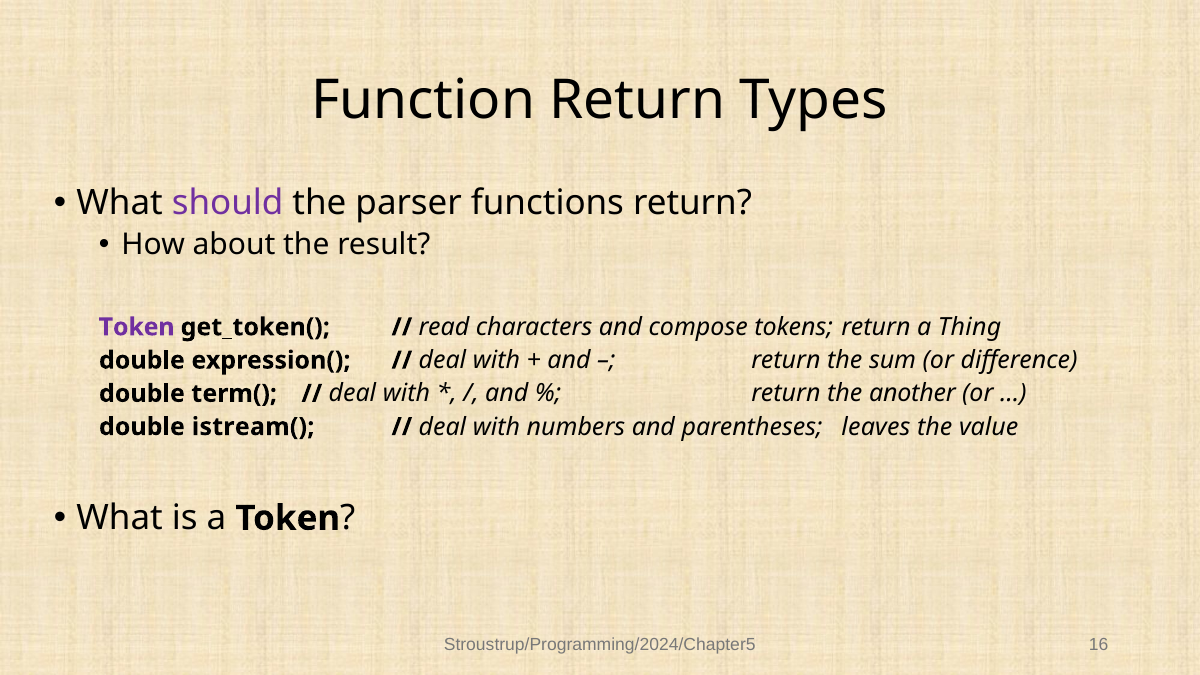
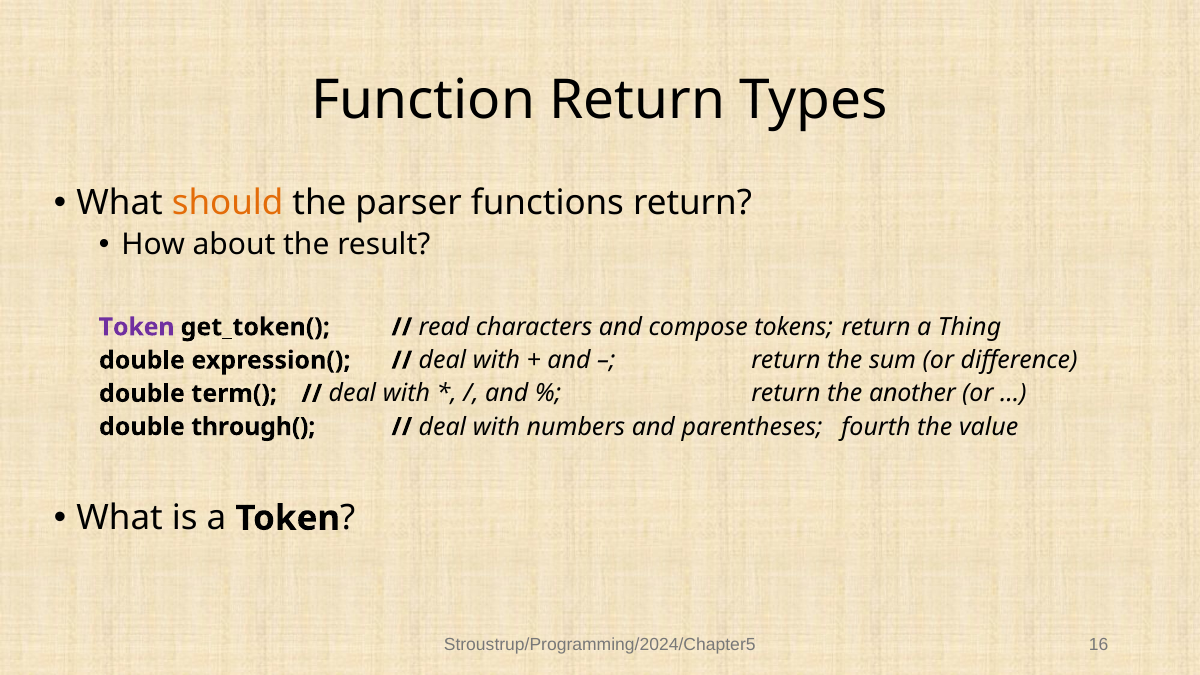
should colour: purple -> orange (228, 203)
istream(: istream( -> through( (253, 427)
leaves: leaves -> fourth (876, 427)
